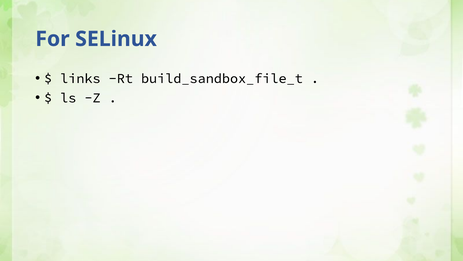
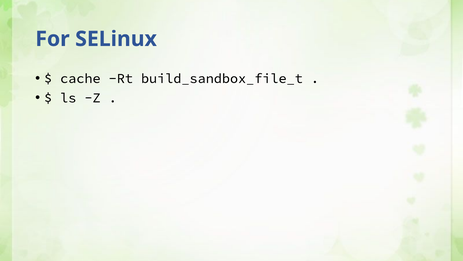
links: links -> cache (80, 78)
